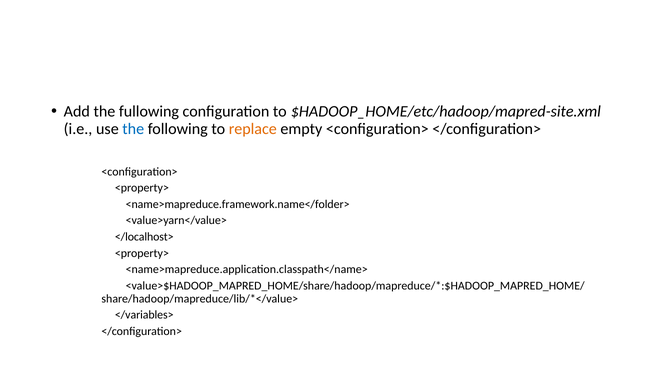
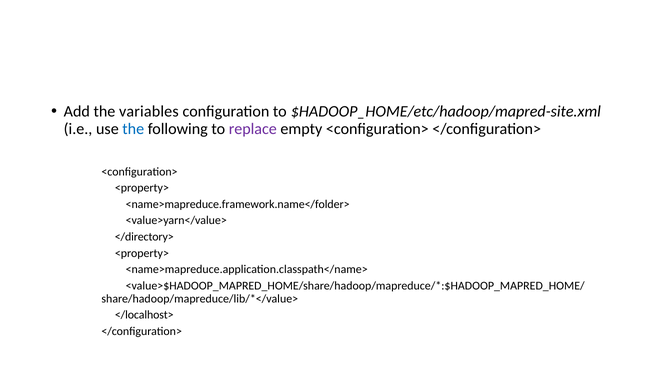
fullowing: fullowing -> variables (149, 112)
replace colour: orange -> purple (253, 129)
</localhost>: </localhost> -> </directory> (144, 237)
</variables>: </variables> -> </localhost> (144, 315)
